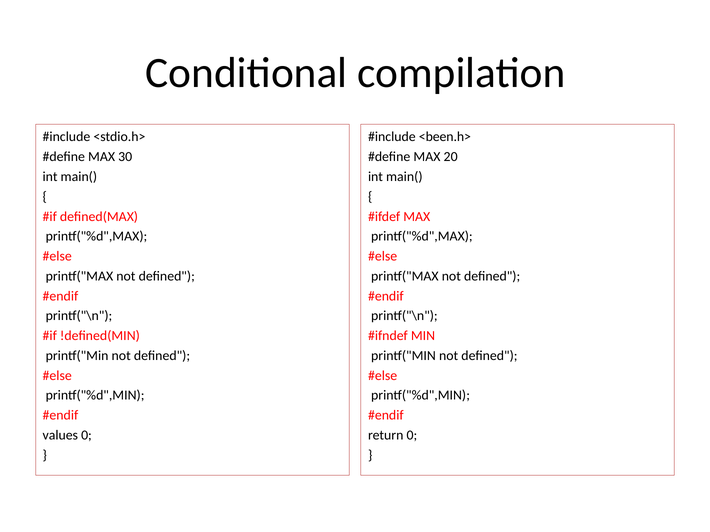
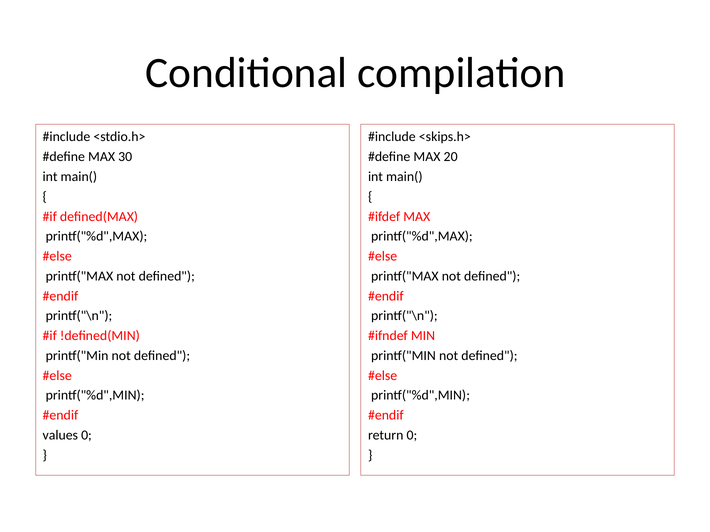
<been.h>: <been.h> -> <skips.h> (445, 137)
